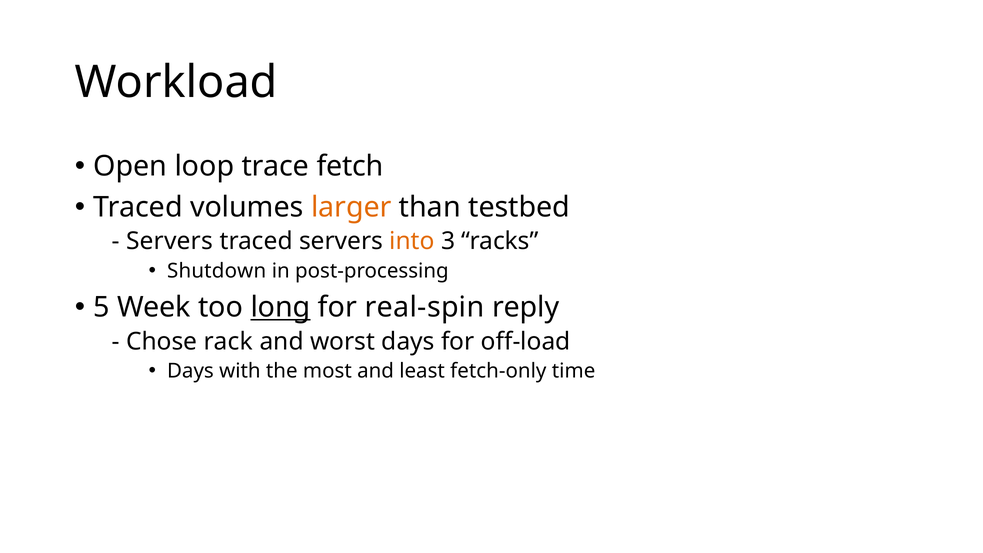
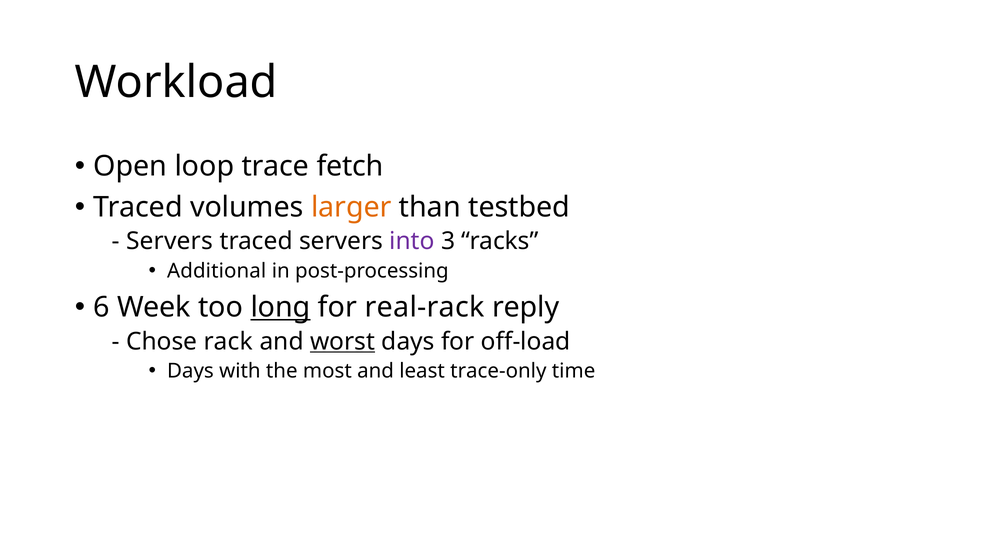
into colour: orange -> purple (412, 241)
Shutdown: Shutdown -> Additional (217, 271)
5: 5 -> 6 (102, 307)
real-spin: real-spin -> real-rack (425, 307)
worst underline: none -> present (343, 341)
fetch-only: fetch-only -> trace-only (498, 371)
